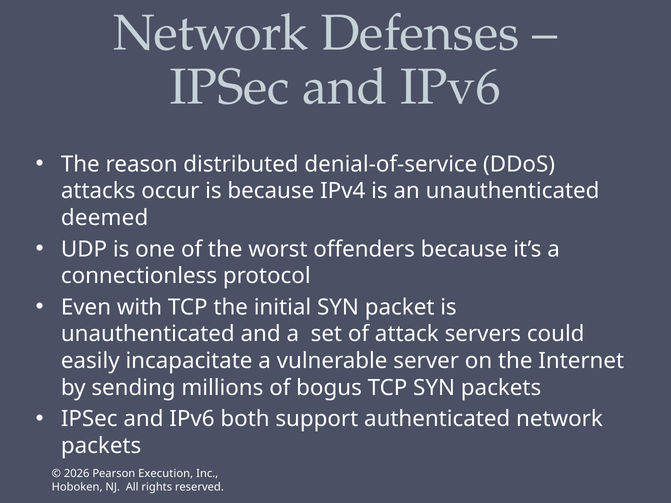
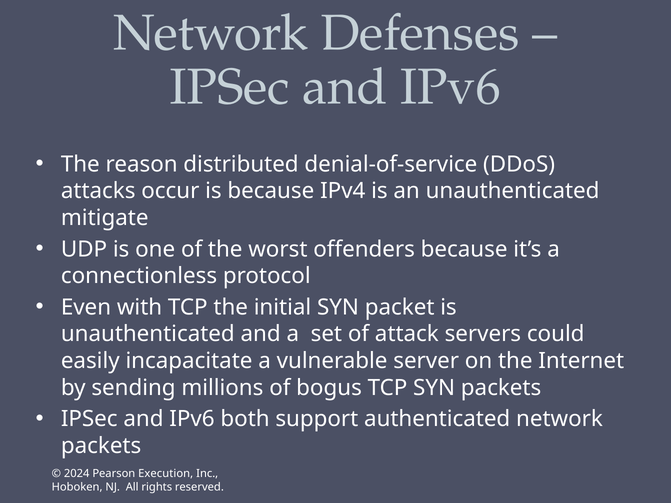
deemed: deemed -> mitigate (105, 218)
2026: 2026 -> 2024 (77, 474)
